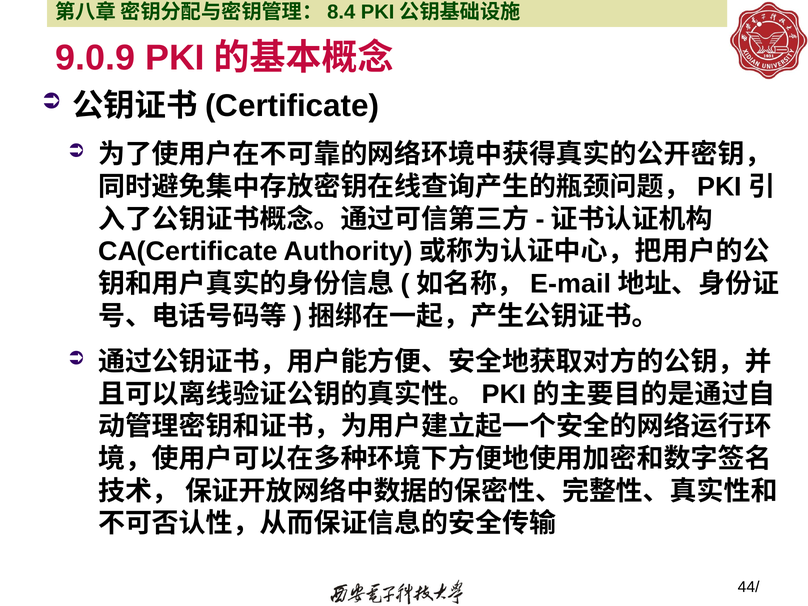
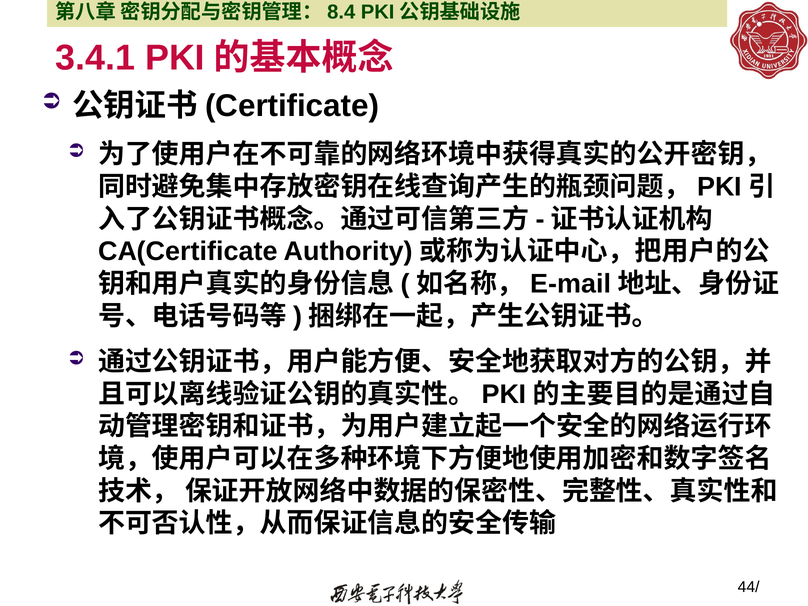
9.0.9: 9.0.9 -> 3.4.1 (95, 58)
